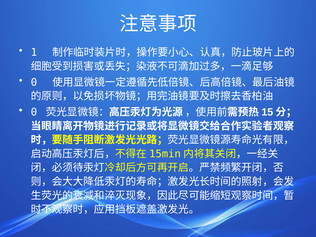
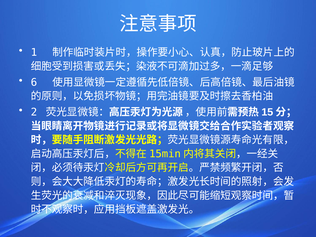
0: 0 -> 6 (34, 82)
0: 0 -> 2 (34, 112)
